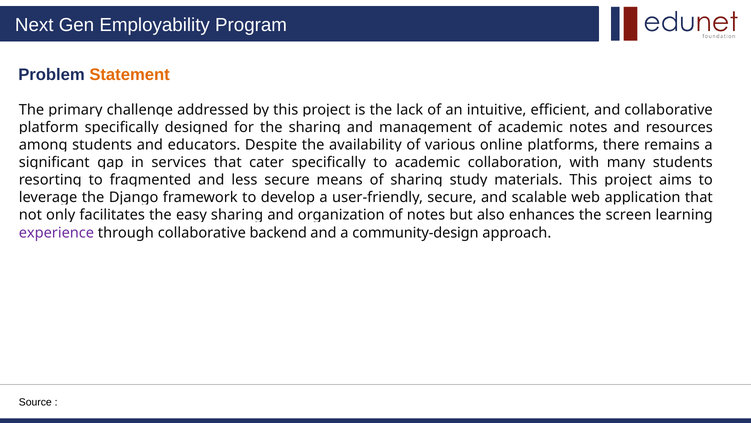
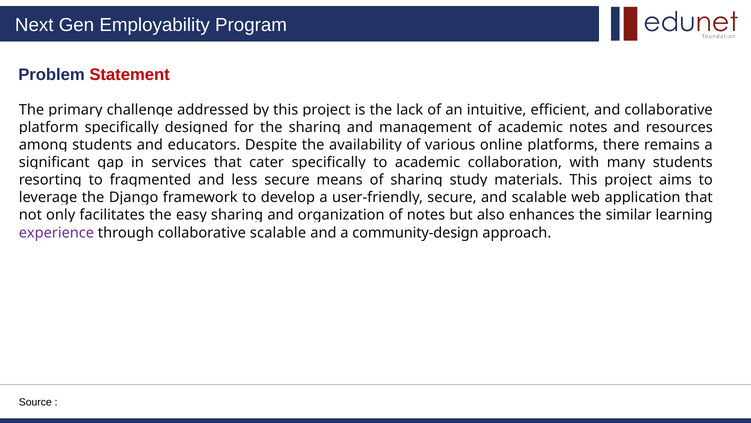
Statement colour: orange -> red (130, 75)
screen: screen -> similar (629, 215)
collaborative backend: backend -> scalable (278, 232)
